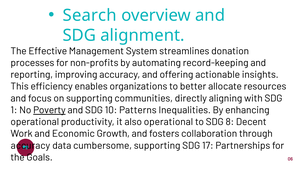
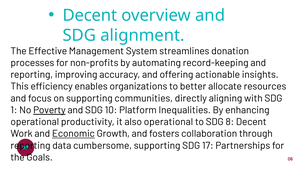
Search: Search -> Decent (90, 15)
Patterns: Patterns -> Platform (138, 110)
Economic underline: none -> present (73, 134)
accuracy: accuracy -> reporting (30, 145)
